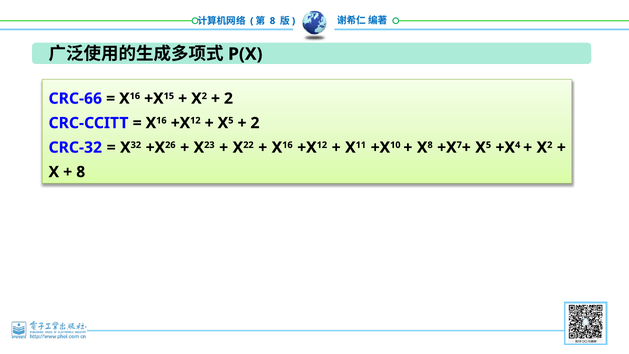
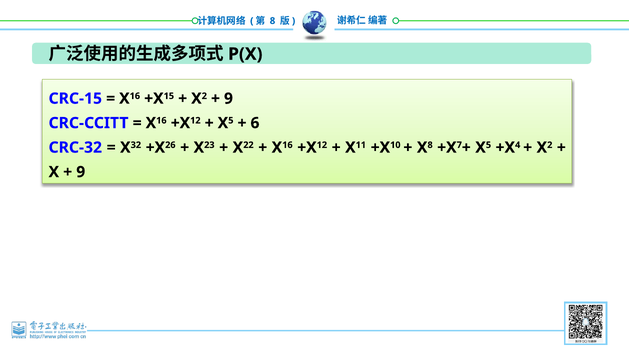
CRC-66: CRC-66 -> CRC-15 (75, 98)
2: 2 -> 9 (228, 98)
2: 2 -> 6 (255, 123)
8: 8 -> 9 (81, 172)
